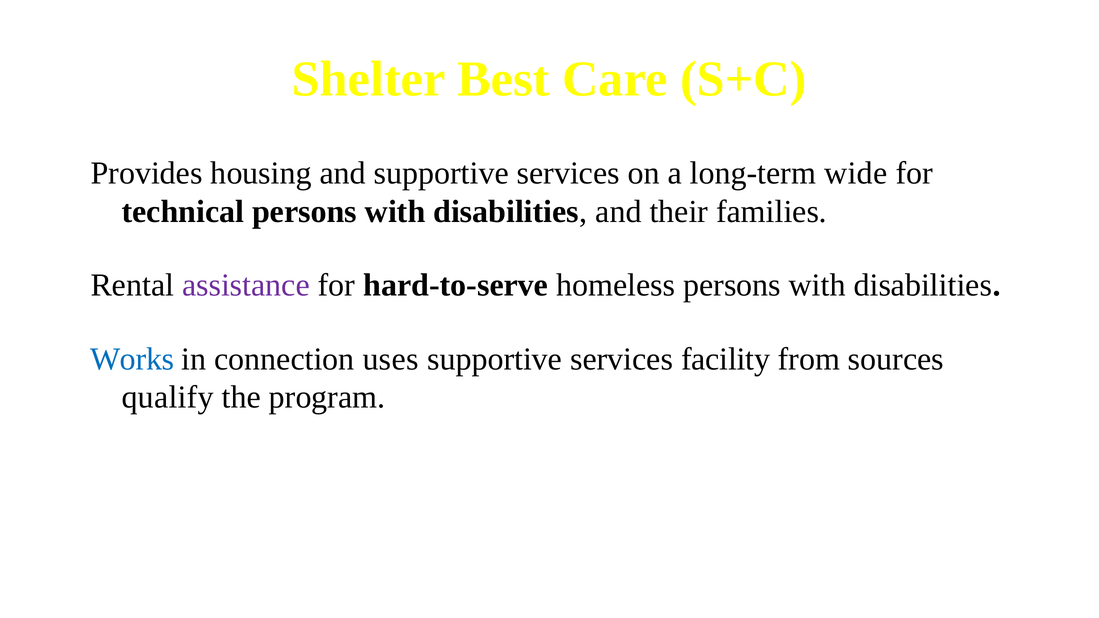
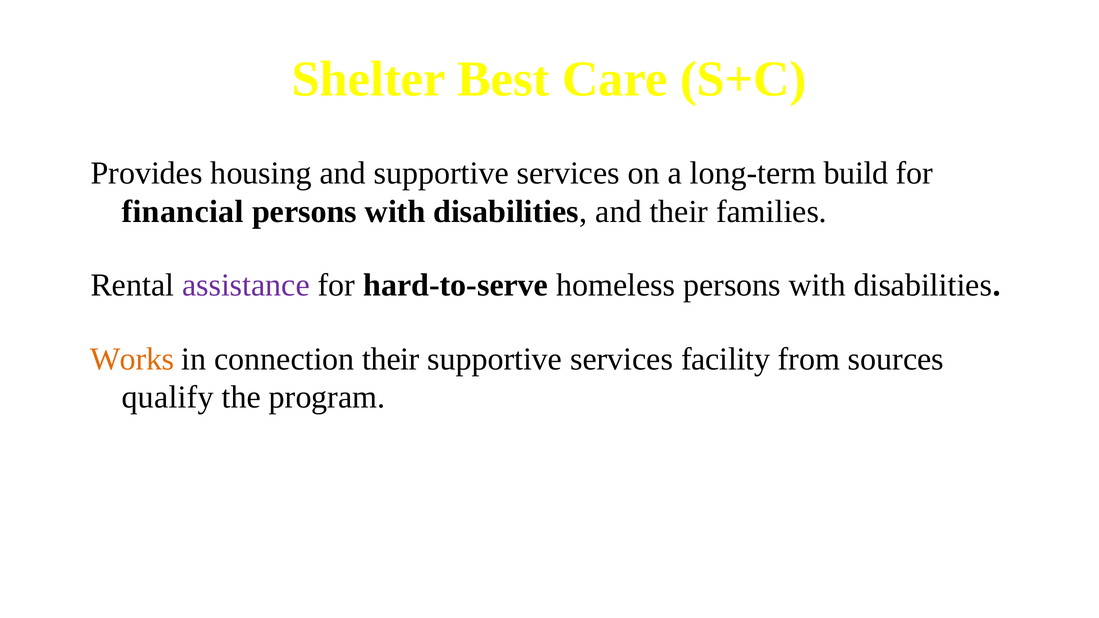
wide: wide -> build (856, 173)
technical: technical -> financial (183, 212)
Works colour: blue -> orange (132, 359)
connection uses: uses -> their (391, 359)
